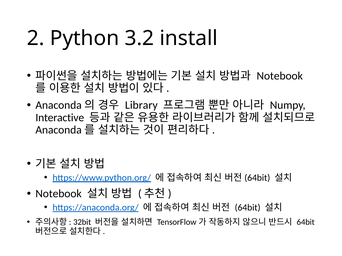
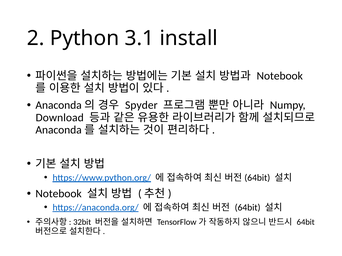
3.2: 3.2 -> 3.1 (139, 38)
Library: Library -> Spyder (141, 105)
Interactive: Interactive -> Download (60, 118)
